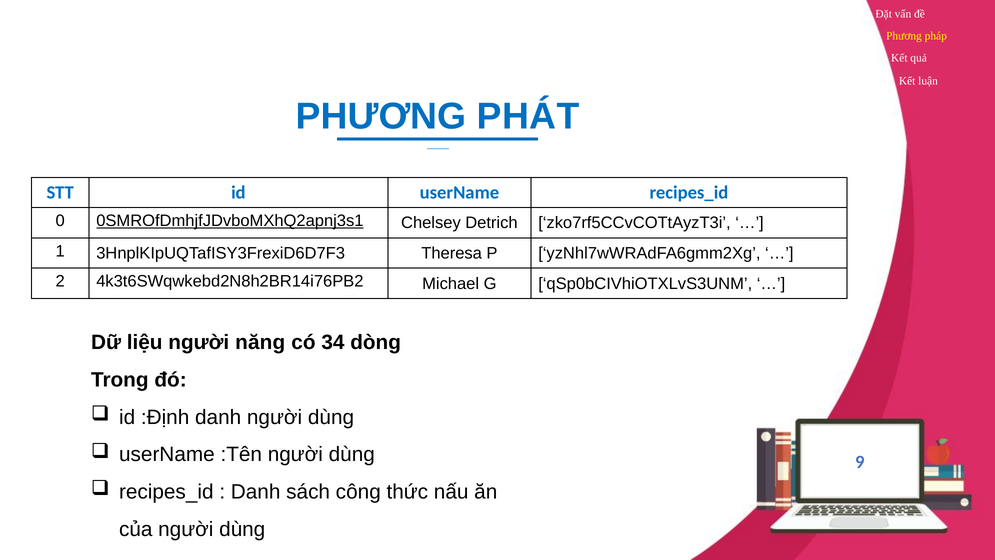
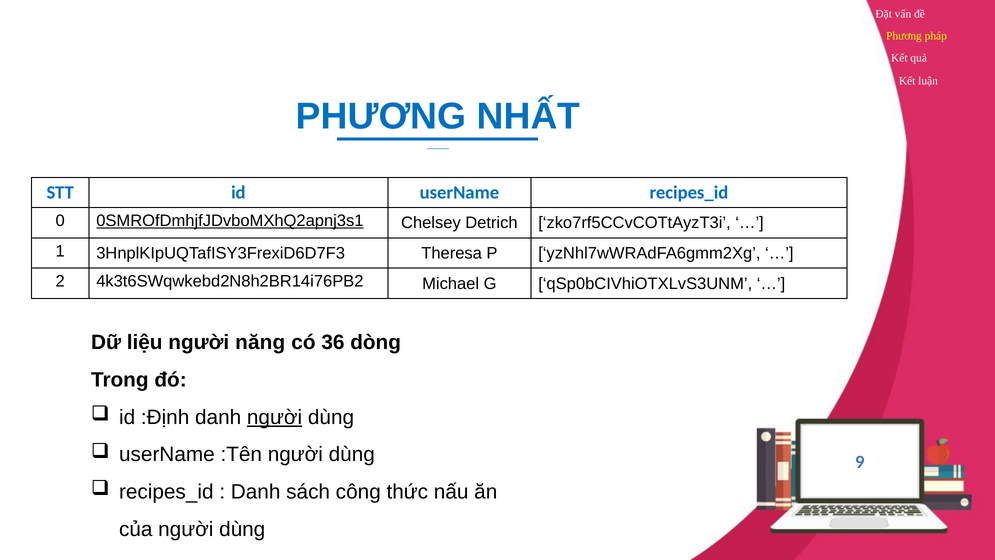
PHÁT: PHÁT -> NHẤT (528, 116)
34: 34 -> 36 (333, 342)
người underline: none -> present (275, 417)
